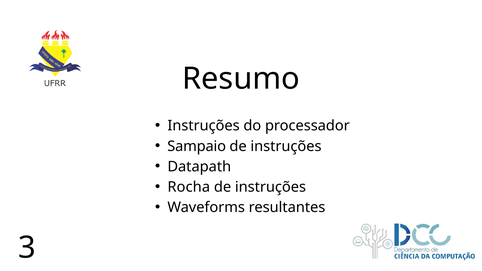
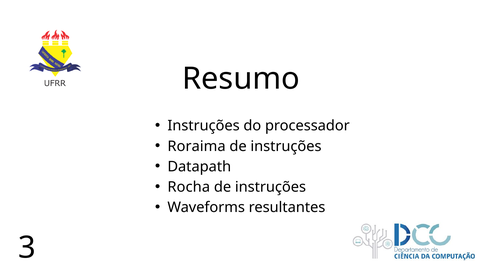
Sampaio: Sampaio -> Roraima (197, 146)
